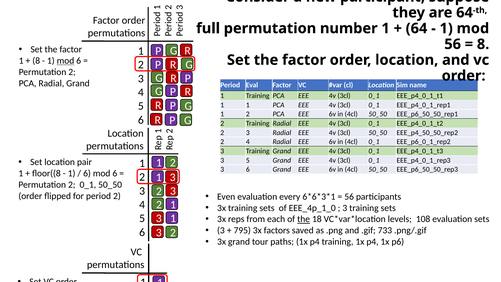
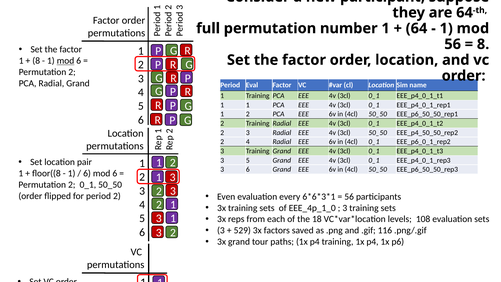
the underline: present -> none (304, 219)
795: 795 -> 529 (242, 230)
733: 733 -> 116 (385, 230)
